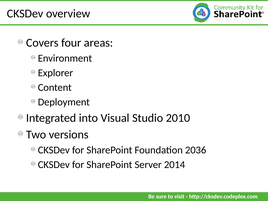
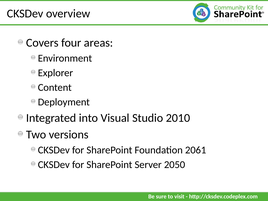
2036: 2036 -> 2061 (196, 150)
2014: 2014 -> 2050 (175, 165)
